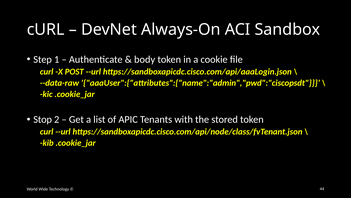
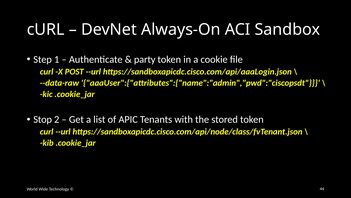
body: body -> party (145, 59)
